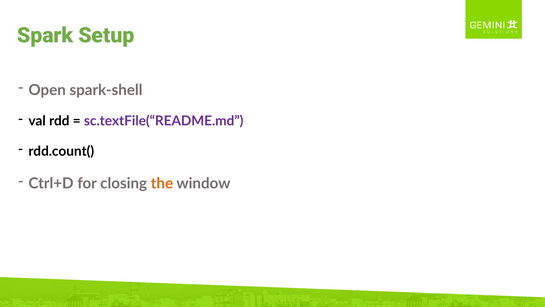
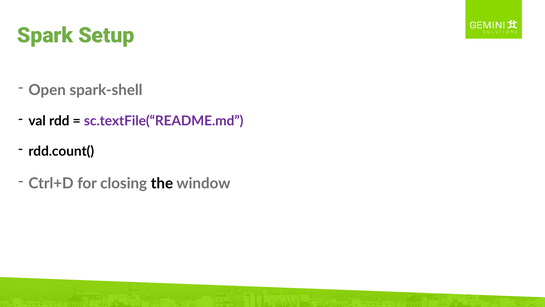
the colour: orange -> black (162, 183)
